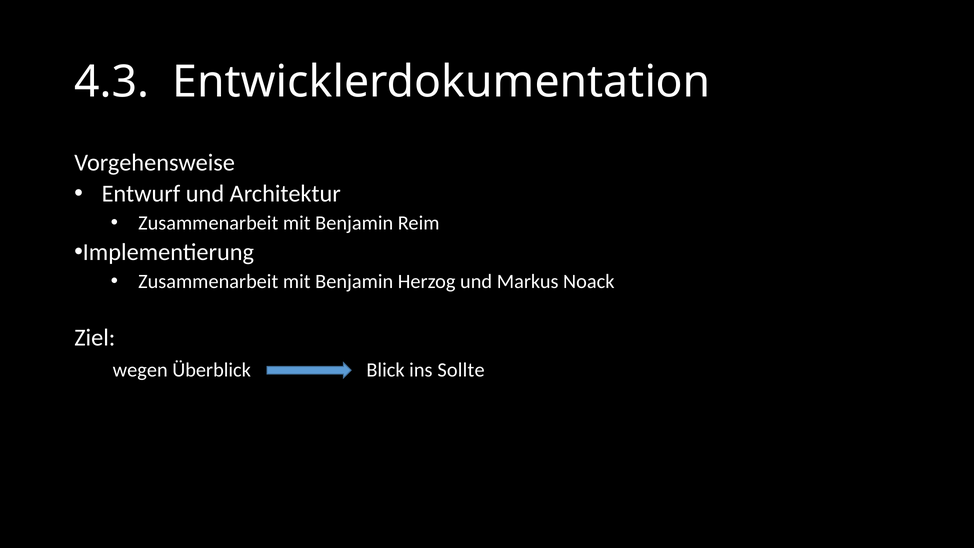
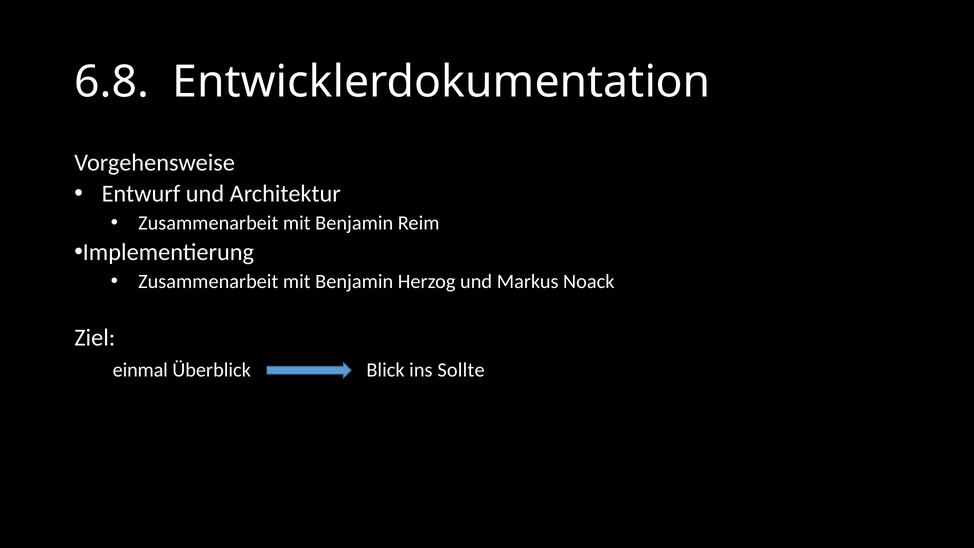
4.3: 4.3 -> 6.8 (112, 82)
wegen: wegen -> einmal (140, 370)
